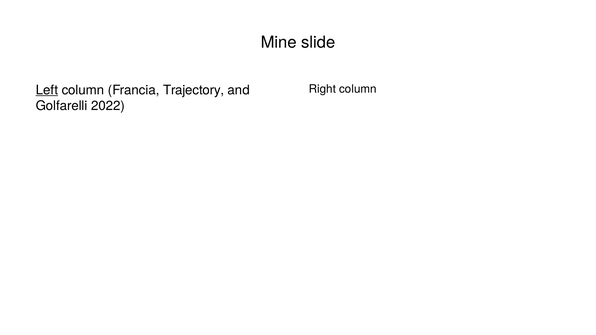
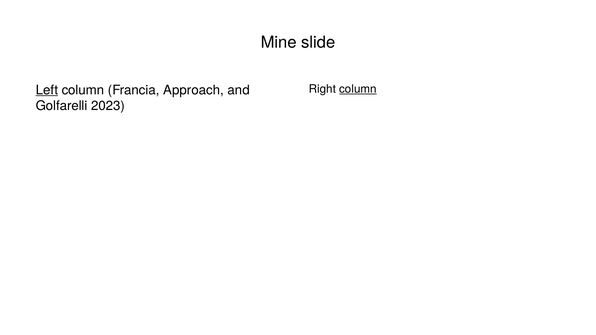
column underline: none -> present (358, 89)
Trajectory: Trajectory -> Approach (194, 90)
2022: 2022 -> 2023 (108, 106)
